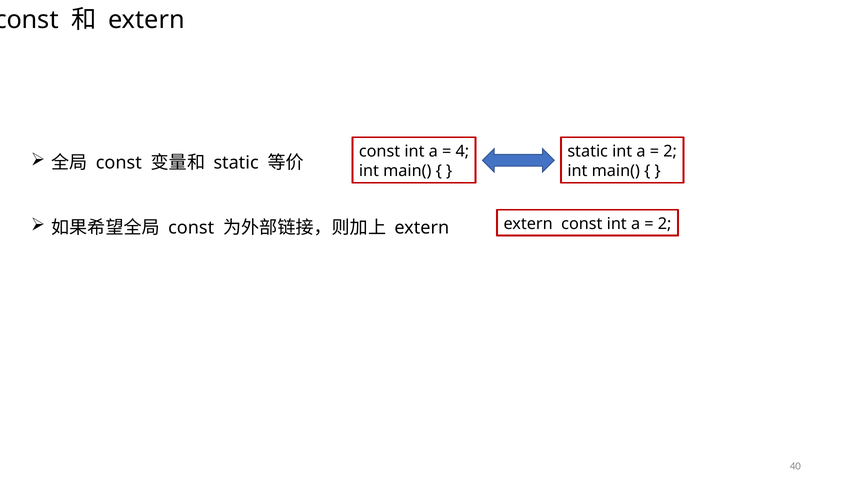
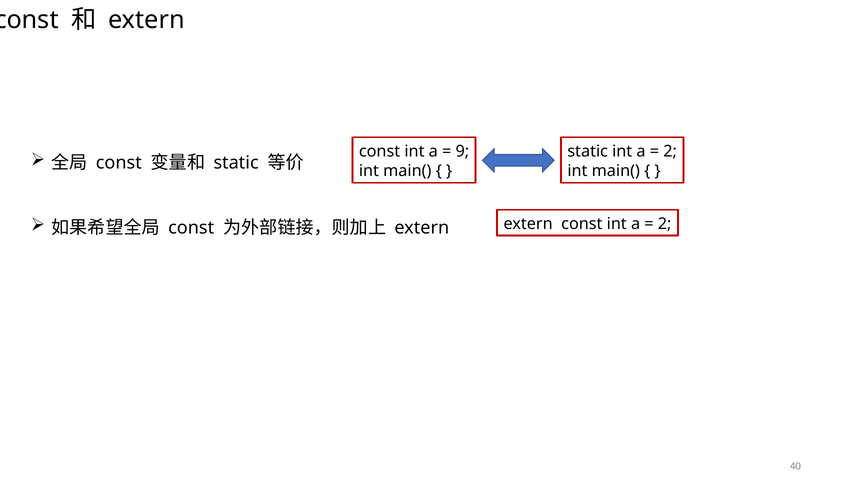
4: 4 -> 9 (462, 151)
